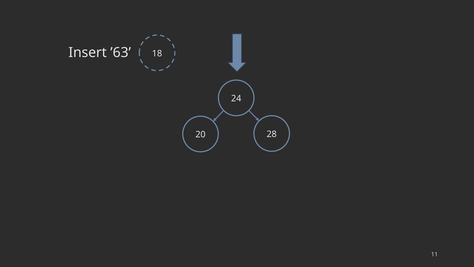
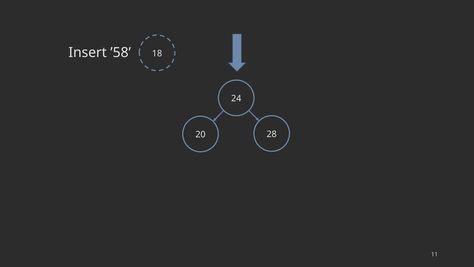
’63: ’63 -> ’58 (121, 53)
